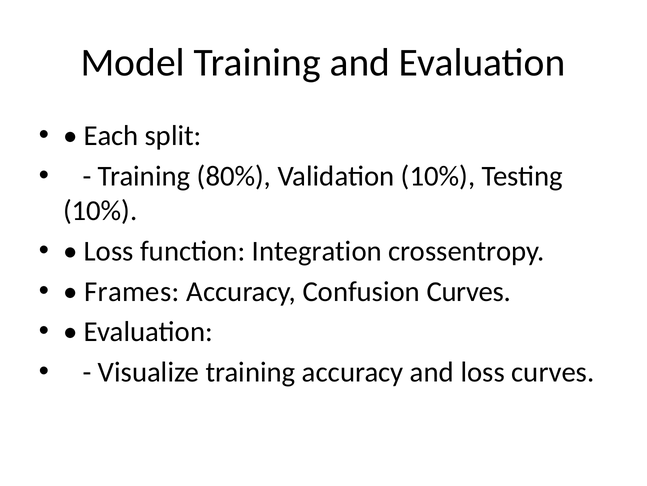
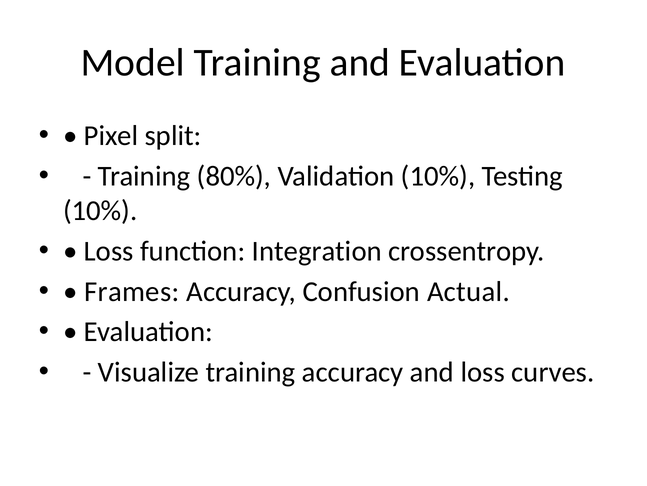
Each: Each -> Pixel (111, 136)
Confusion Curves: Curves -> Actual (468, 291)
